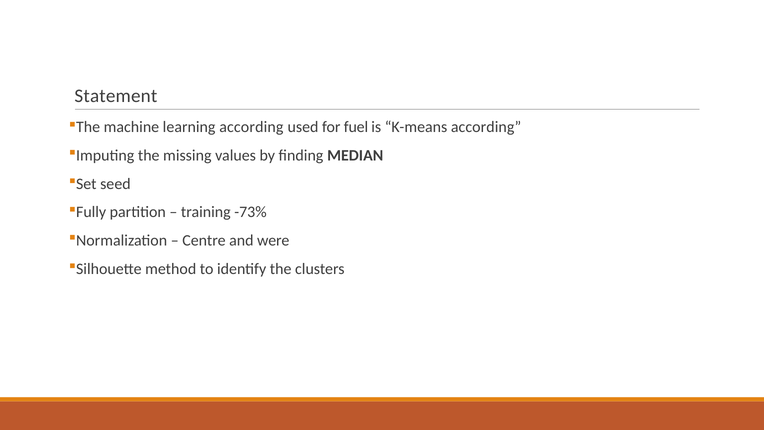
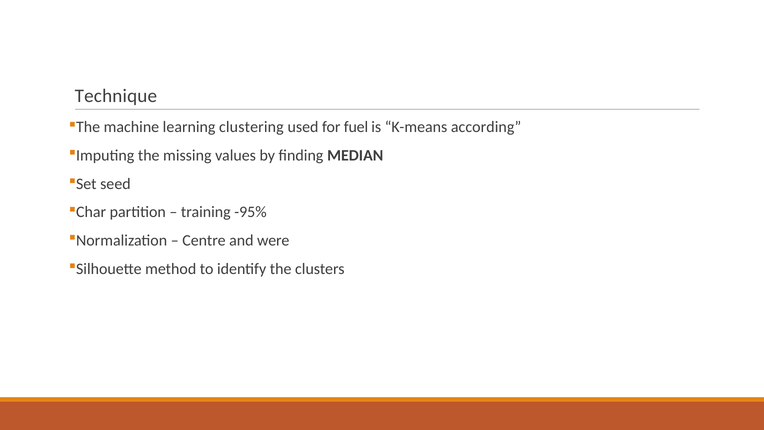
Statement: Statement -> Technique (116, 96)
learning according: according -> clustering (251, 127)
Fully: Fully -> Char (91, 212)
-73%: -73% -> -95% (250, 212)
